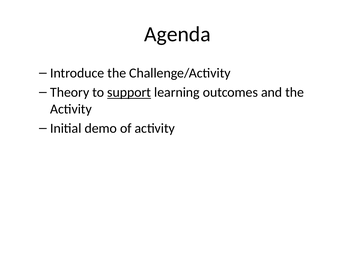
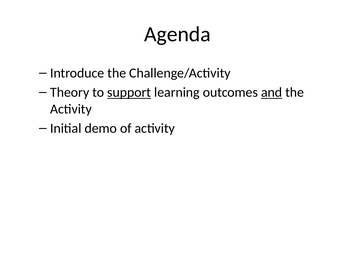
and underline: none -> present (272, 92)
